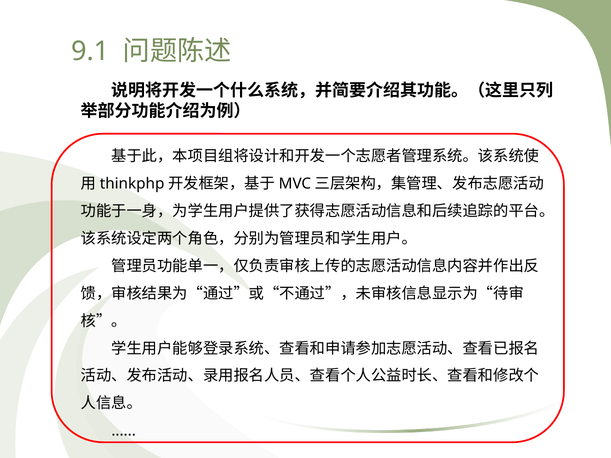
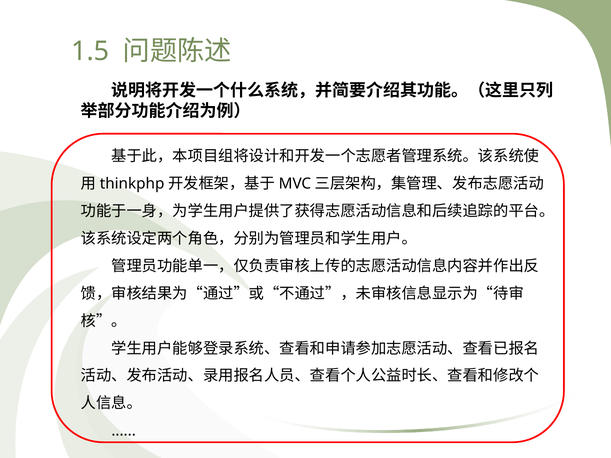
9.1: 9.1 -> 1.5 (90, 51)
